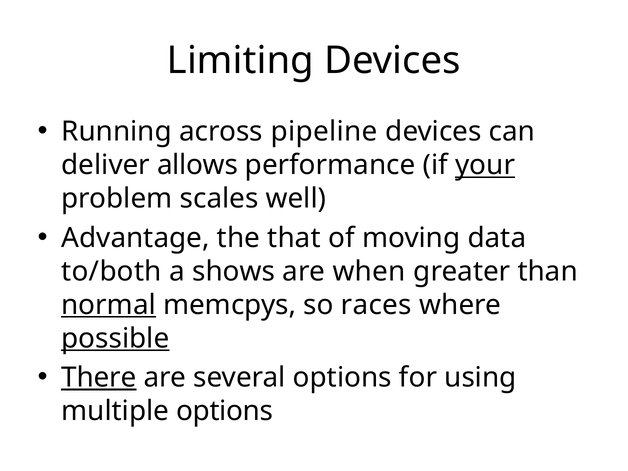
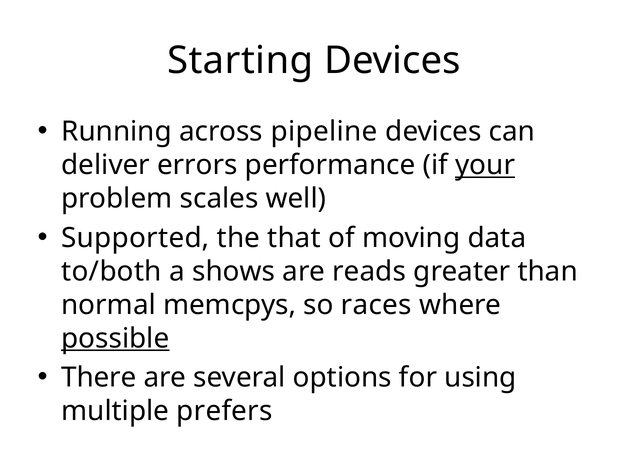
Limiting: Limiting -> Starting (240, 61)
allows: allows -> errors (197, 165)
Advantage: Advantage -> Supported (135, 238)
when: when -> reads (369, 271)
normal underline: present -> none (109, 305)
There underline: present -> none (99, 377)
multiple options: options -> prefers (224, 411)
